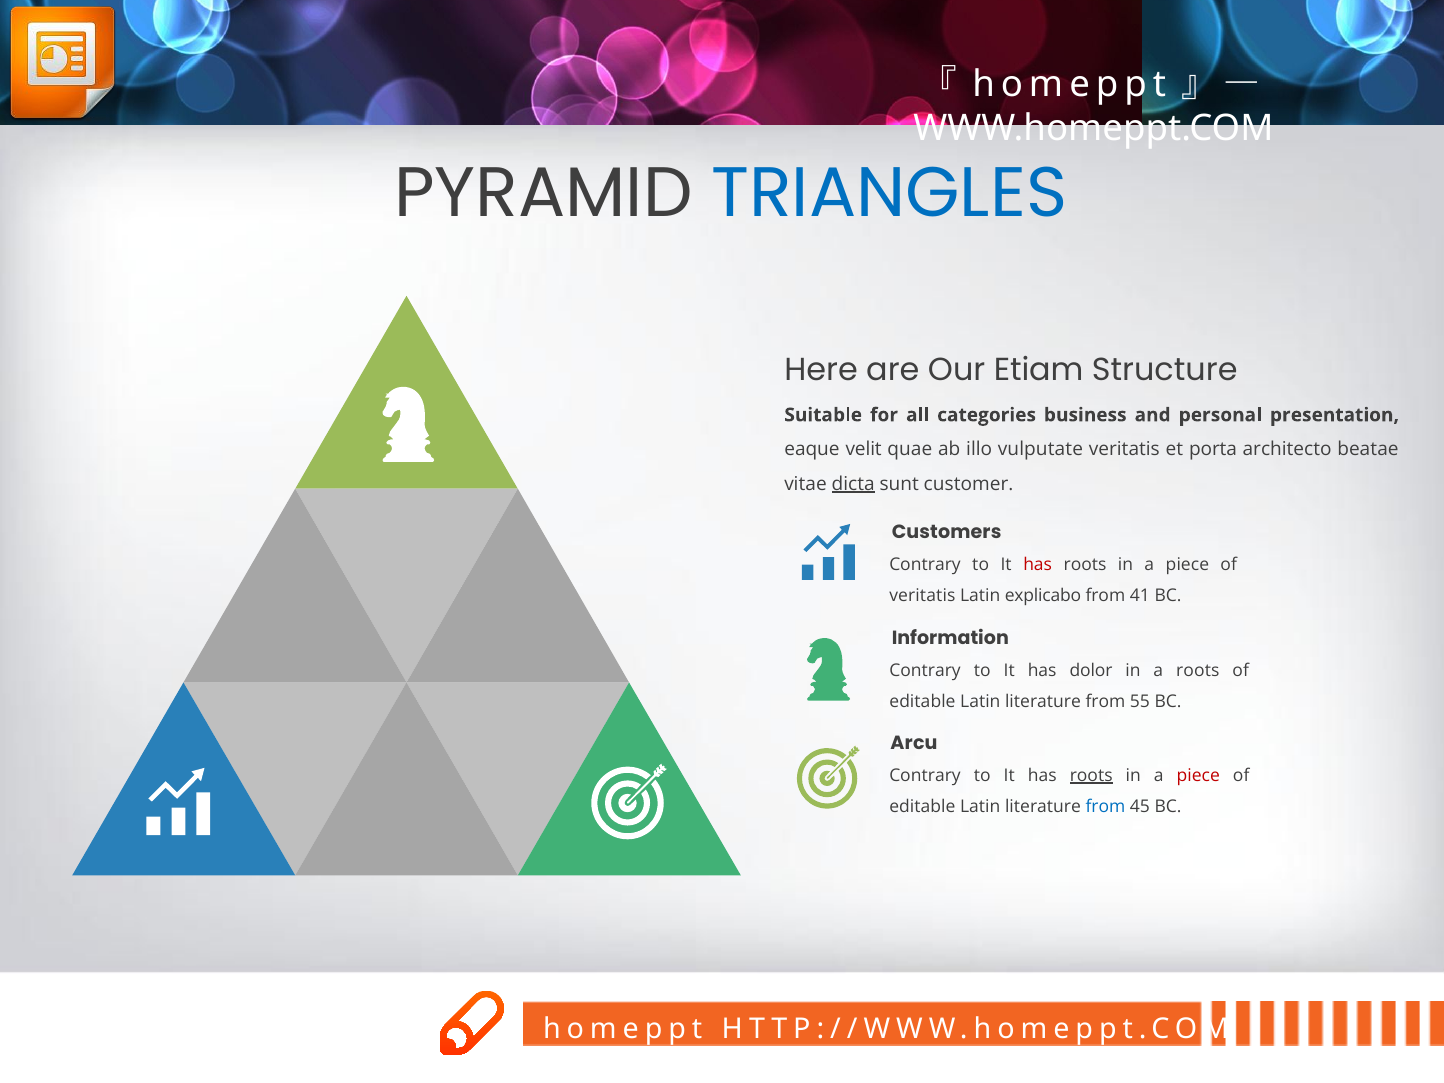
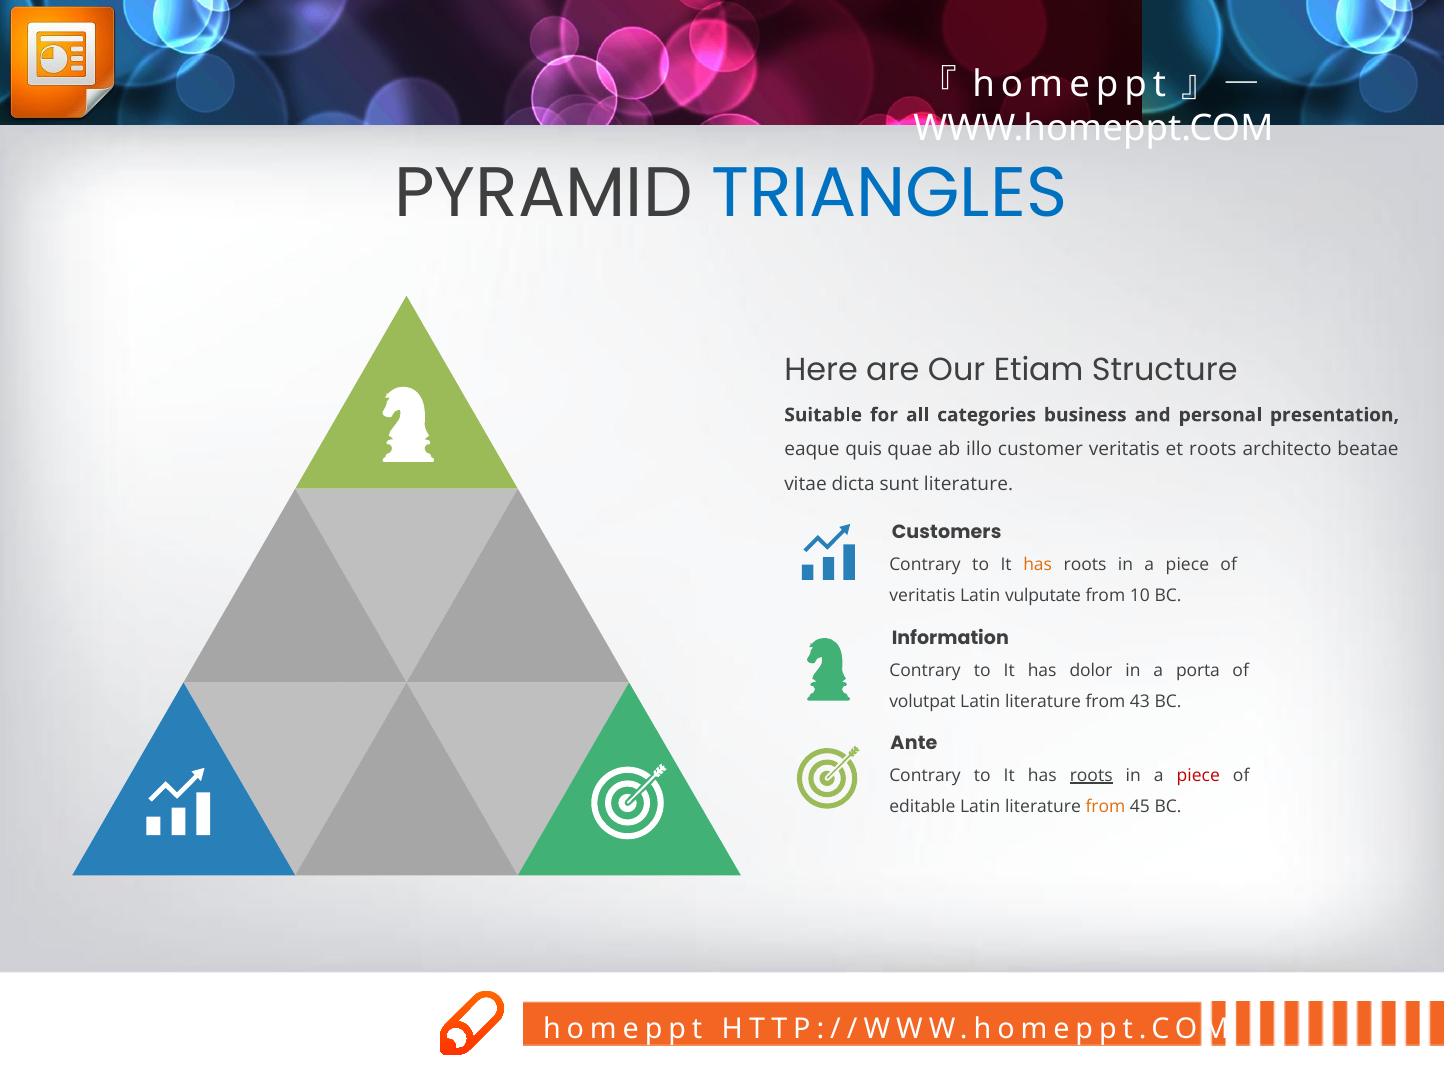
velit: velit -> quis (864, 449)
vulputate: vulputate -> customer (1040, 449)
et porta: porta -> roots (1213, 449)
dicta underline: present -> none (853, 484)
sunt customer: customer -> literature (969, 484)
has colour: red -> orange (1038, 565)
explicabo: explicabo -> vulputate (1043, 596)
41: 41 -> 10 (1140, 596)
a roots: roots -> porta (1198, 670)
editable: editable -> volutpat (923, 702)
55: 55 -> 43 (1140, 702)
Arcu: Arcu -> Ante (914, 743)
from colour: blue -> orange (1105, 807)
